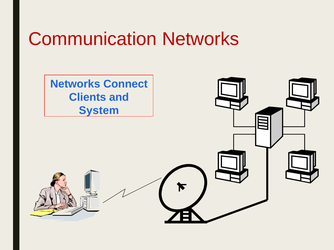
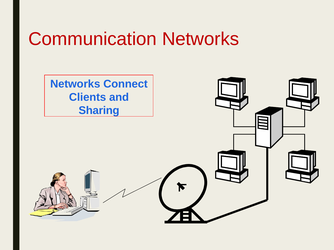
System: System -> Sharing (99, 111)
